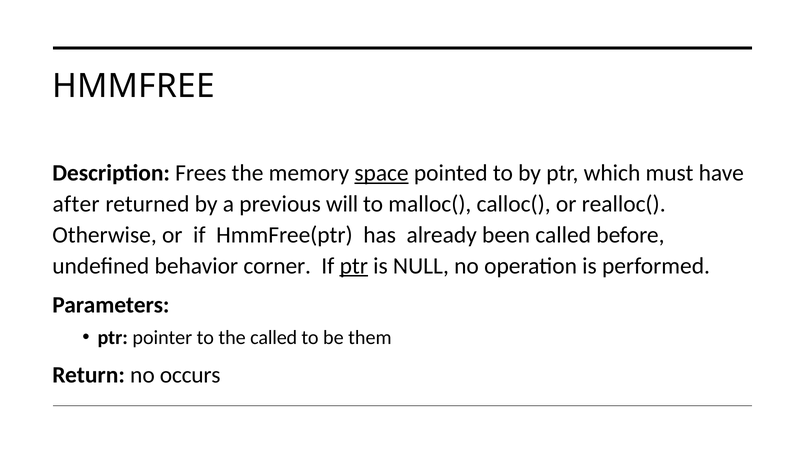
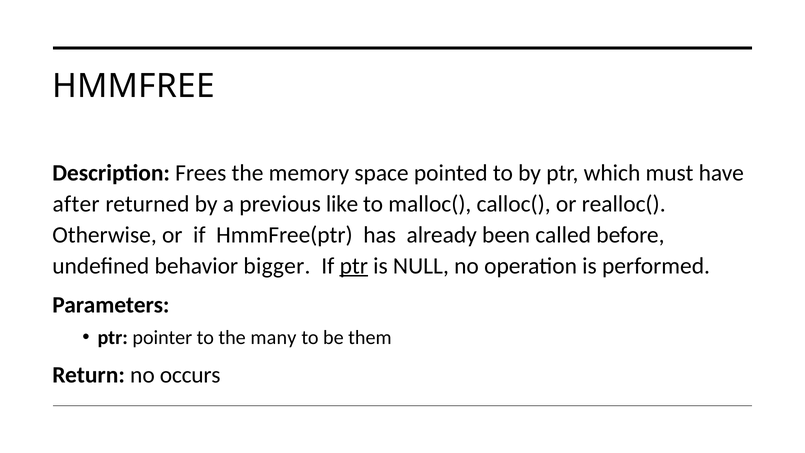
space underline: present -> none (382, 173)
will: will -> like (342, 204)
corner: corner -> bigger (277, 266)
the called: called -> many (273, 338)
